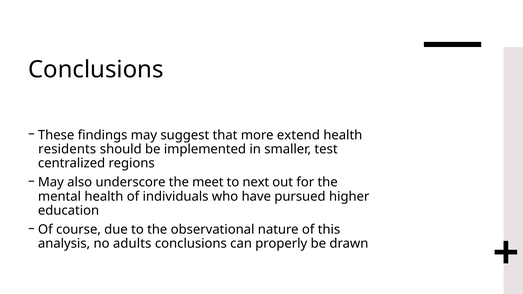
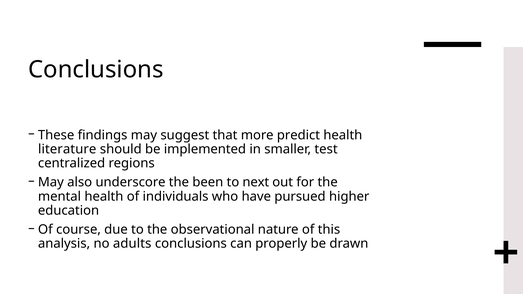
extend: extend -> predict (298, 135)
residents: residents -> literature (67, 149)
meet: meet -> been (208, 182)
